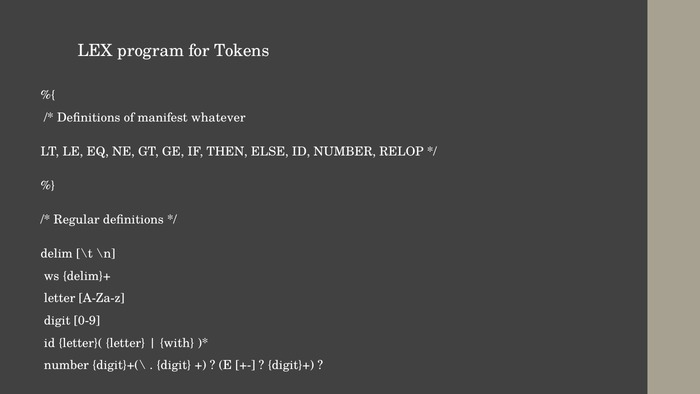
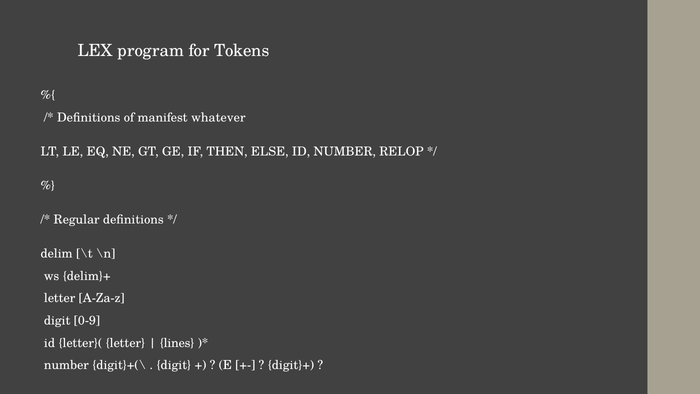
with: with -> lines (177, 343)
